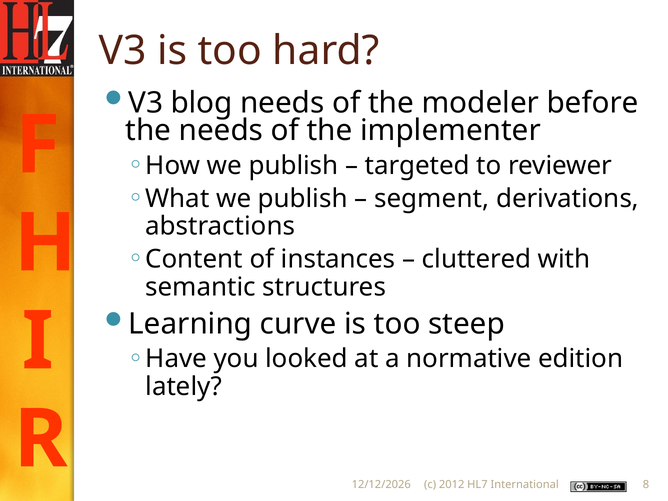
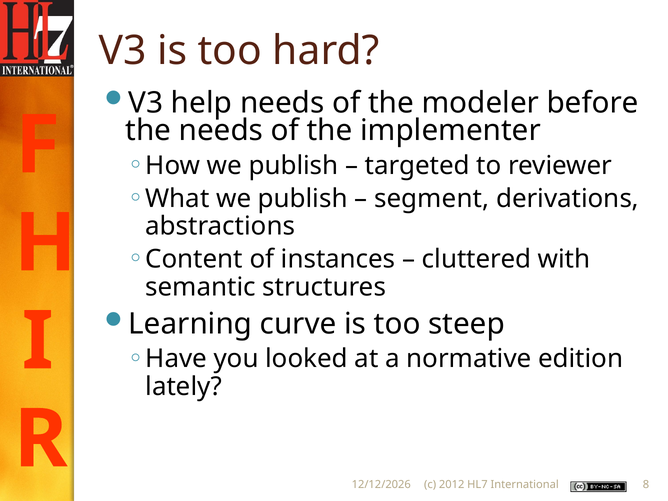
blog: blog -> help (201, 103)
